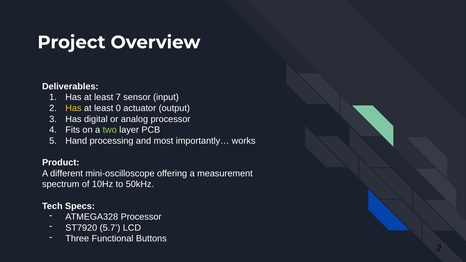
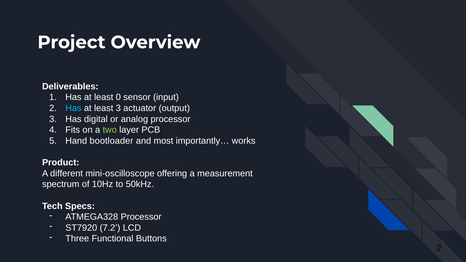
7: 7 -> 0 (118, 97)
Has colour: yellow -> light blue (73, 108)
least 0: 0 -> 3 (118, 108)
processing: processing -> bootloader (111, 141)
5.7: 5.7 -> 7.2 (110, 228)
